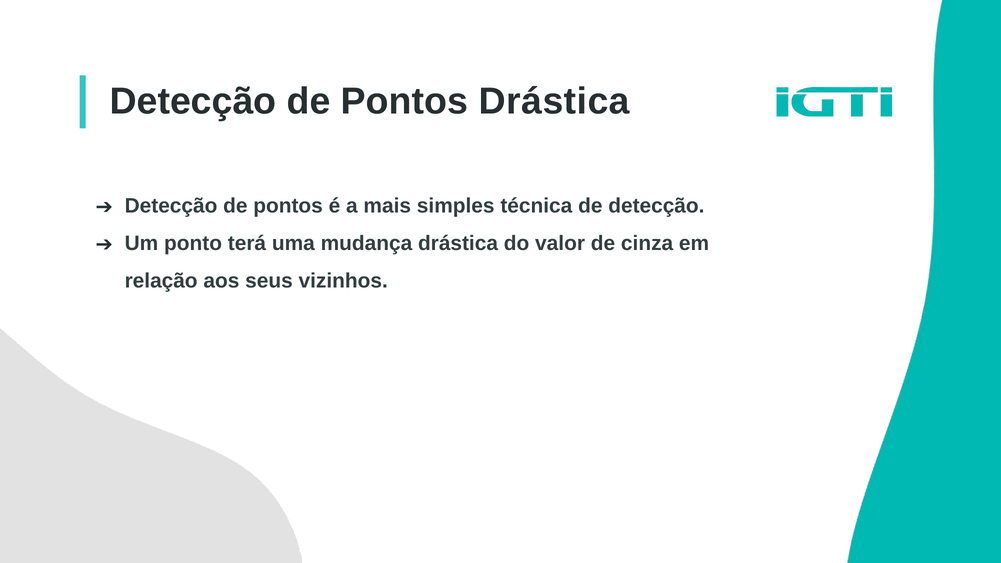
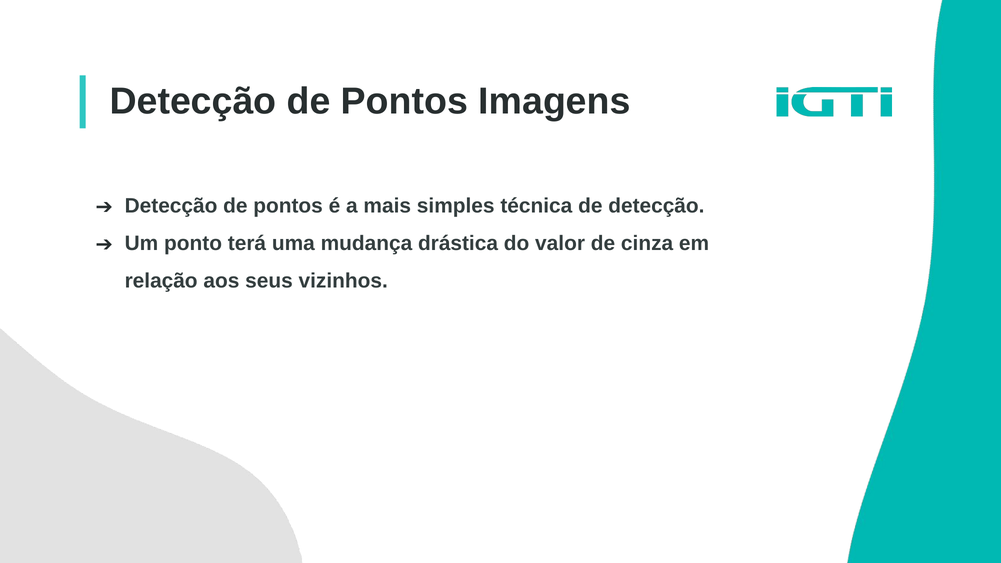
Pontos Drástica: Drástica -> Imagens (555, 102)
